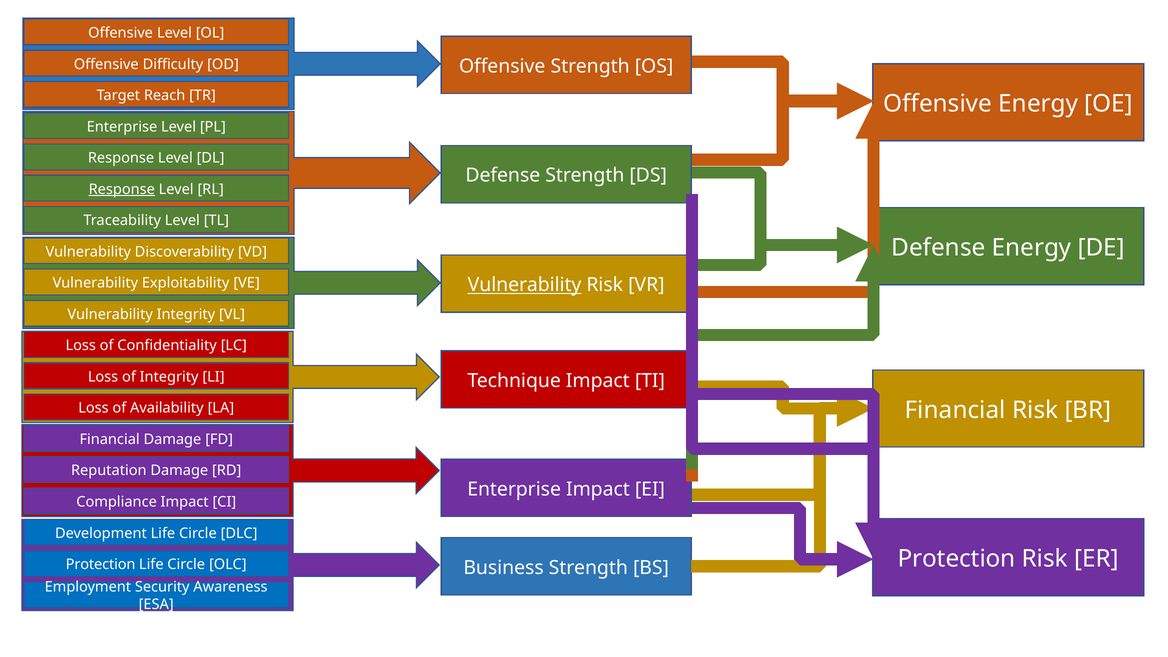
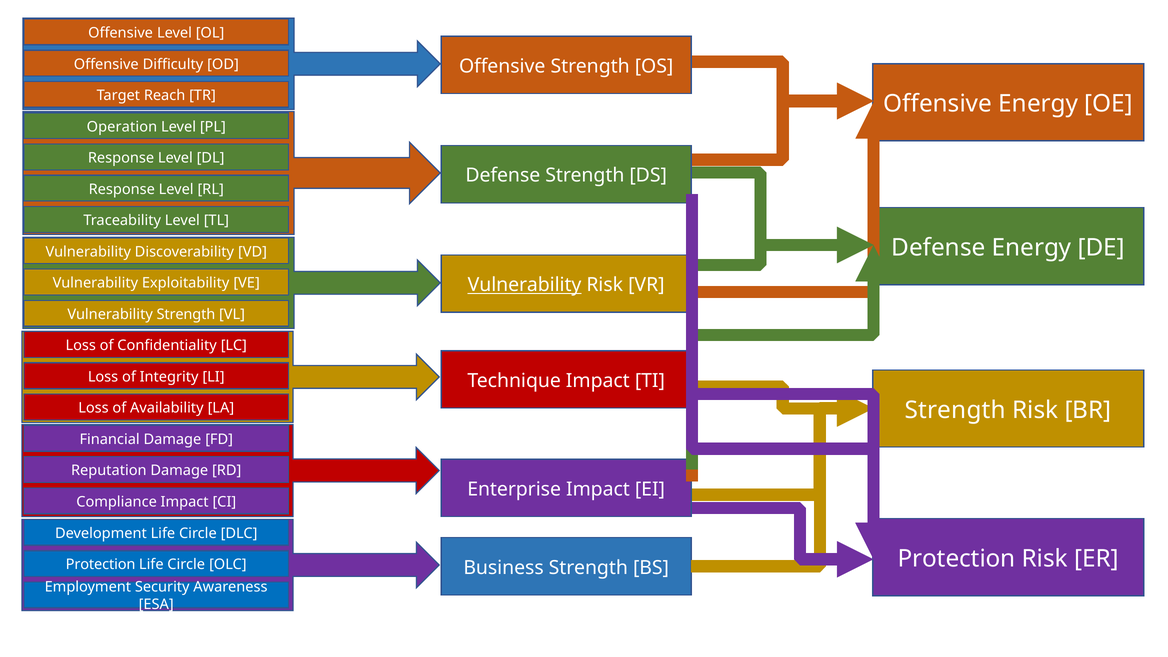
Enterprise: Enterprise -> Operation (122, 127)
Response underline: present -> none (122, 189)
Vulnerability Integrity: Integrity -> Strength (186, 314)
Financial: Financial -> Strength (955, 410)
